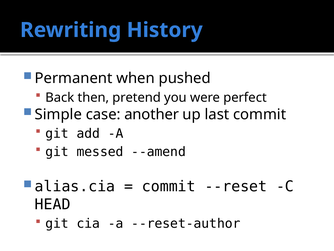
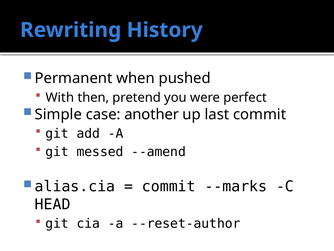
Back: Back -> With (60, 97)
--reset: --reset -> --marks (236, 186)
